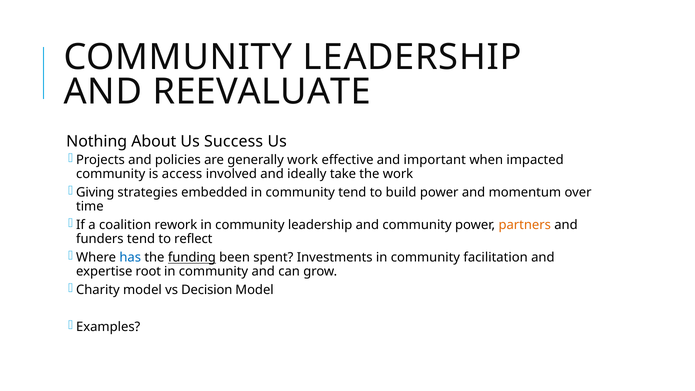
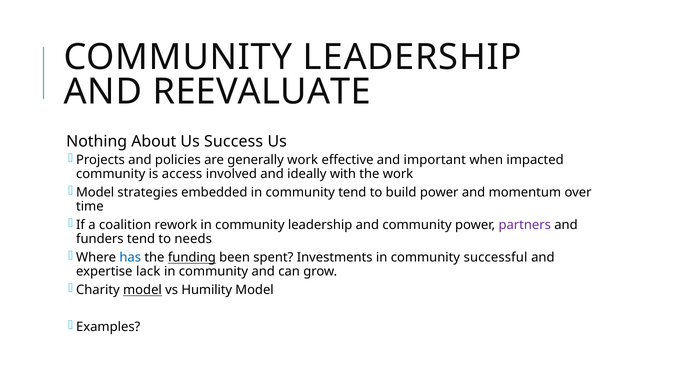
take: take -> with (343, 174)
Giving: Giving -> Model (95, 193)
partners colour: orange -> purple (525, 225)
reflect: reflect -> needs (193, 239)
facilitation: facilitation -> successful (496, 258)
root: root -> lack (148, 272)
model underline: none -> present (142, 290)
Decision: Decision -> Humility (207, 290)
